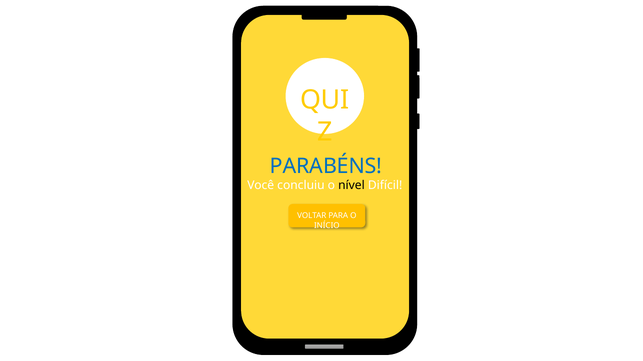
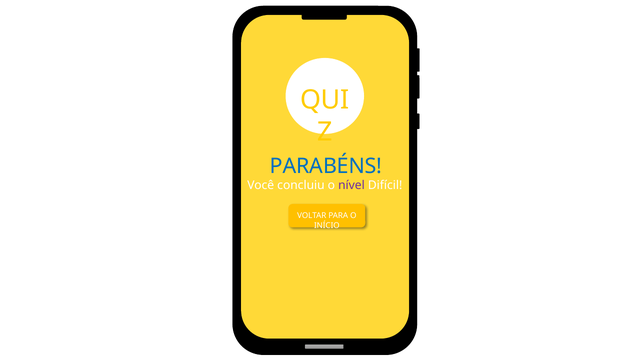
nível colour: black -> purple (351, 186)
